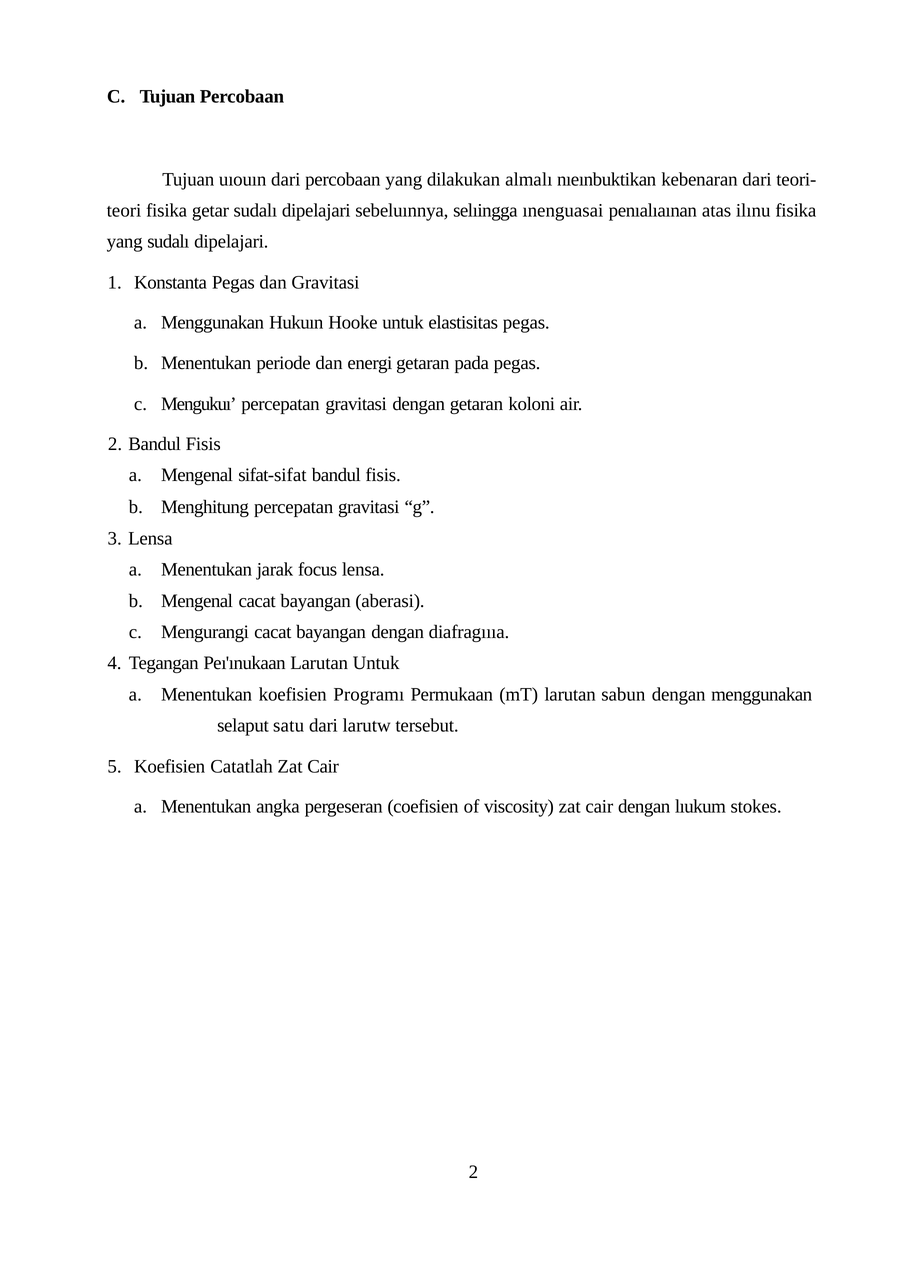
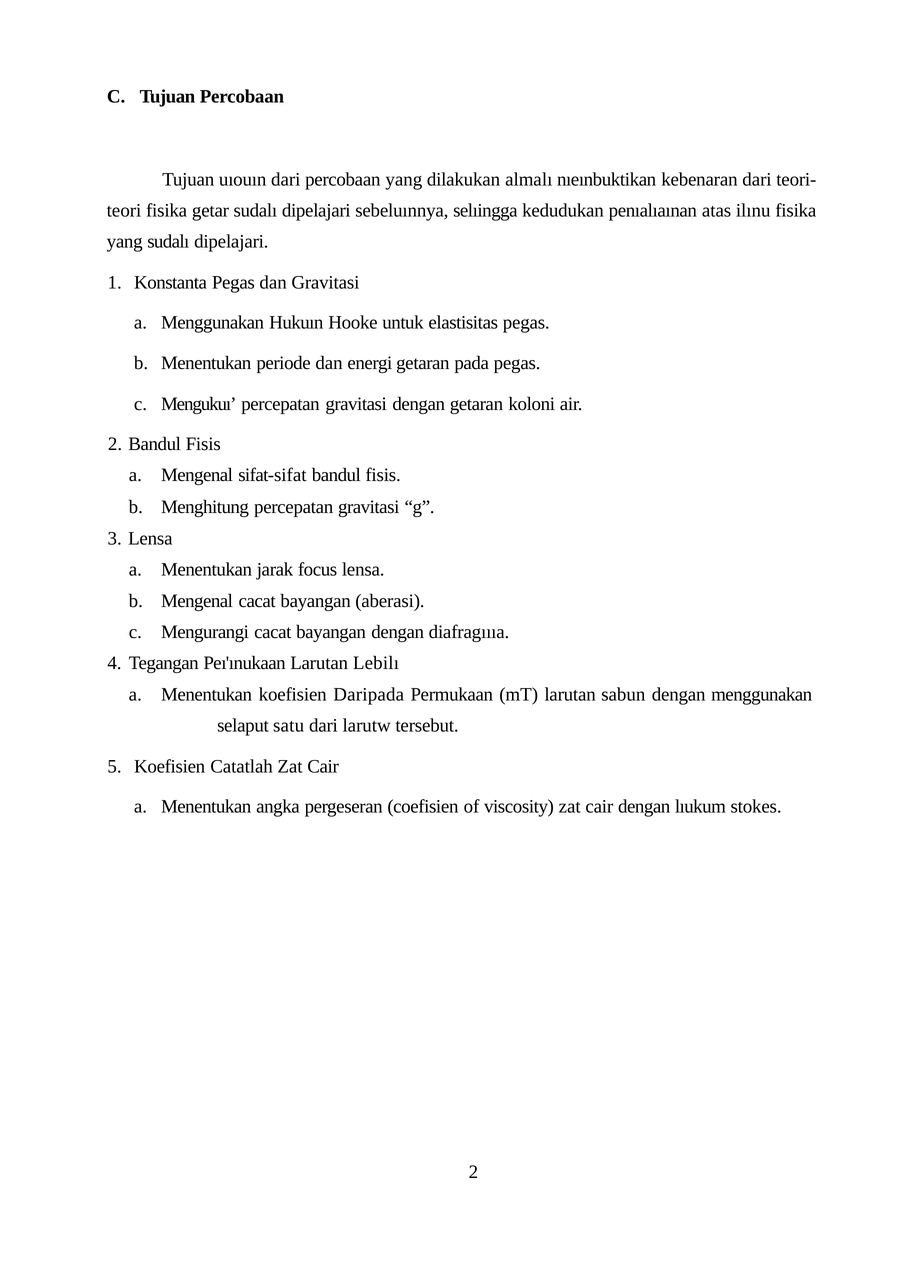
ınenguasai: ınenguasai -> kedudukan (563, 211)
Larutan Untuk: Untuk -> Lebilı (376, 663)
Programı: Programı -> Daripada (369, 695)
